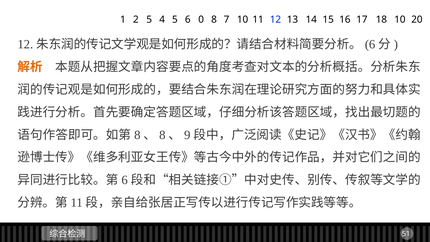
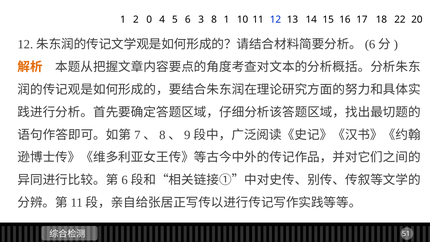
2 5: 5 -> 0 (149, 20)
0: 0 -> 3 (201, 20)
8 7: 7 -> 1 (227, 20)
18 10: 10 -> 22 (400, 20)
8: 8 -> 7 (137, 135)
